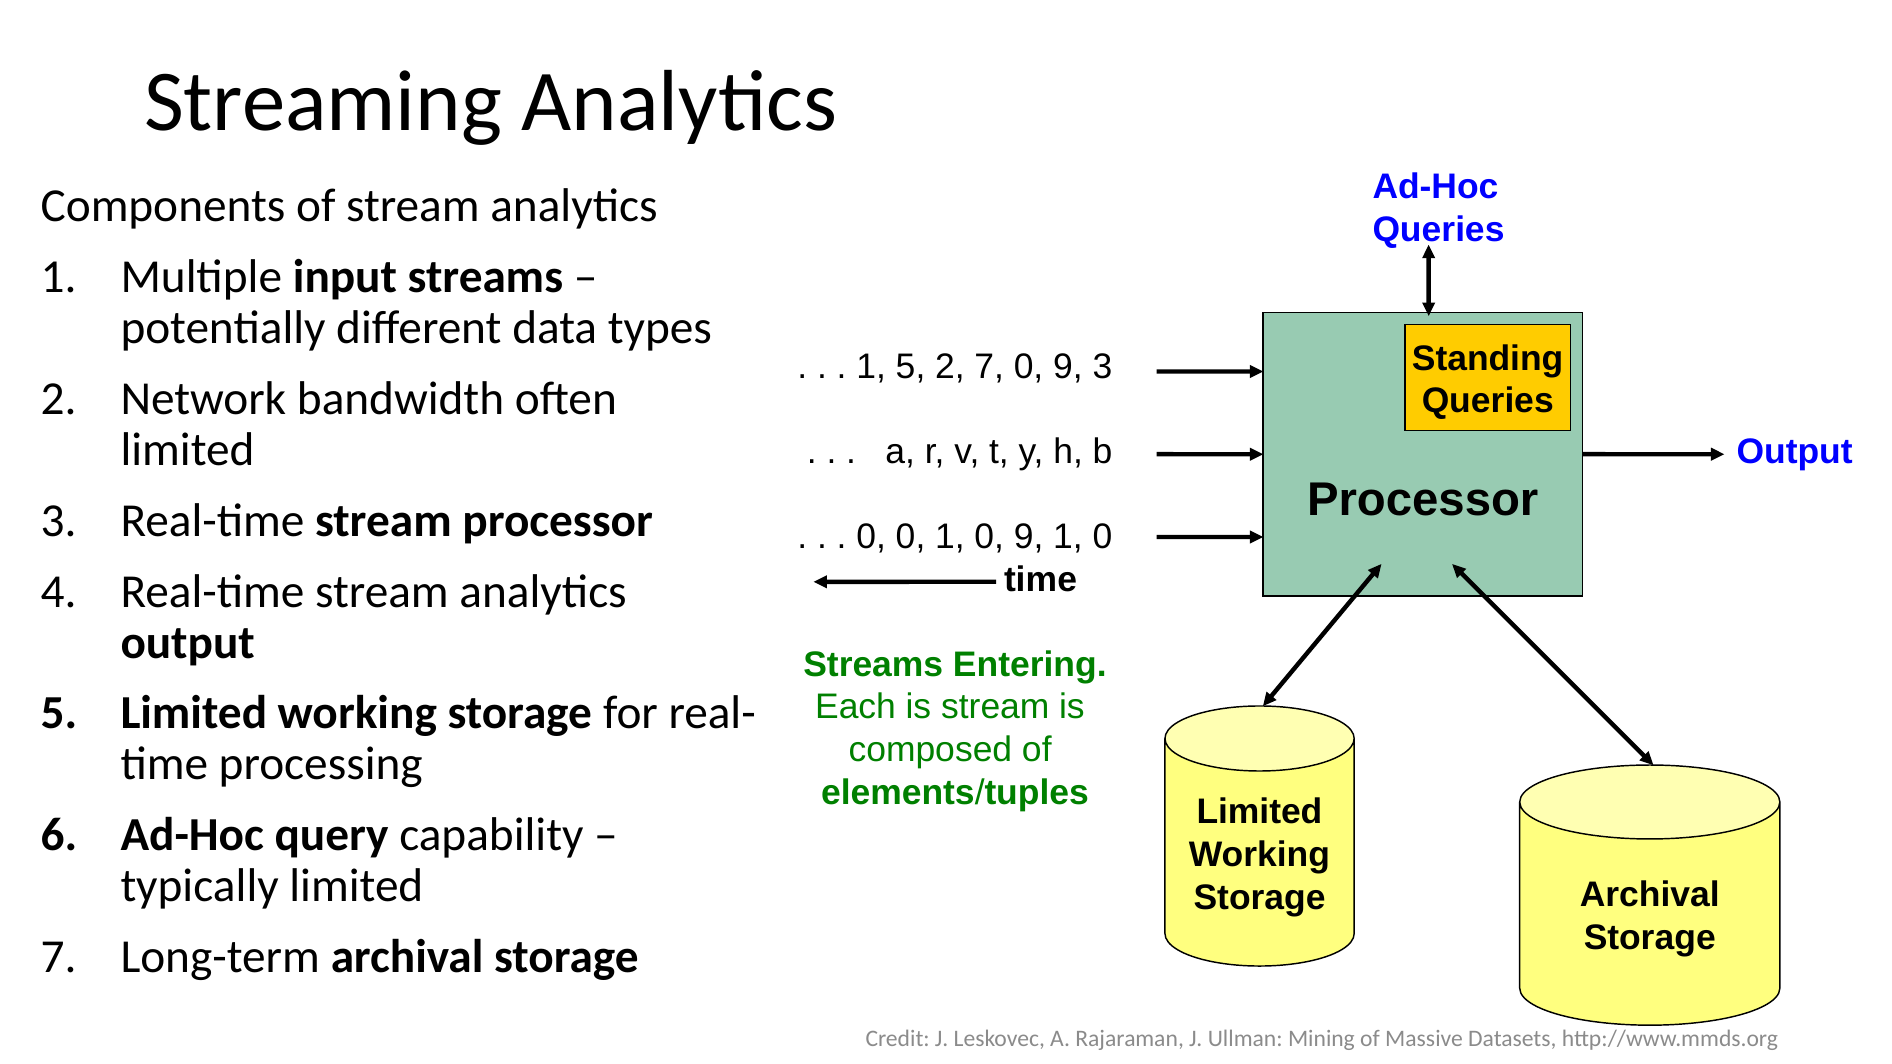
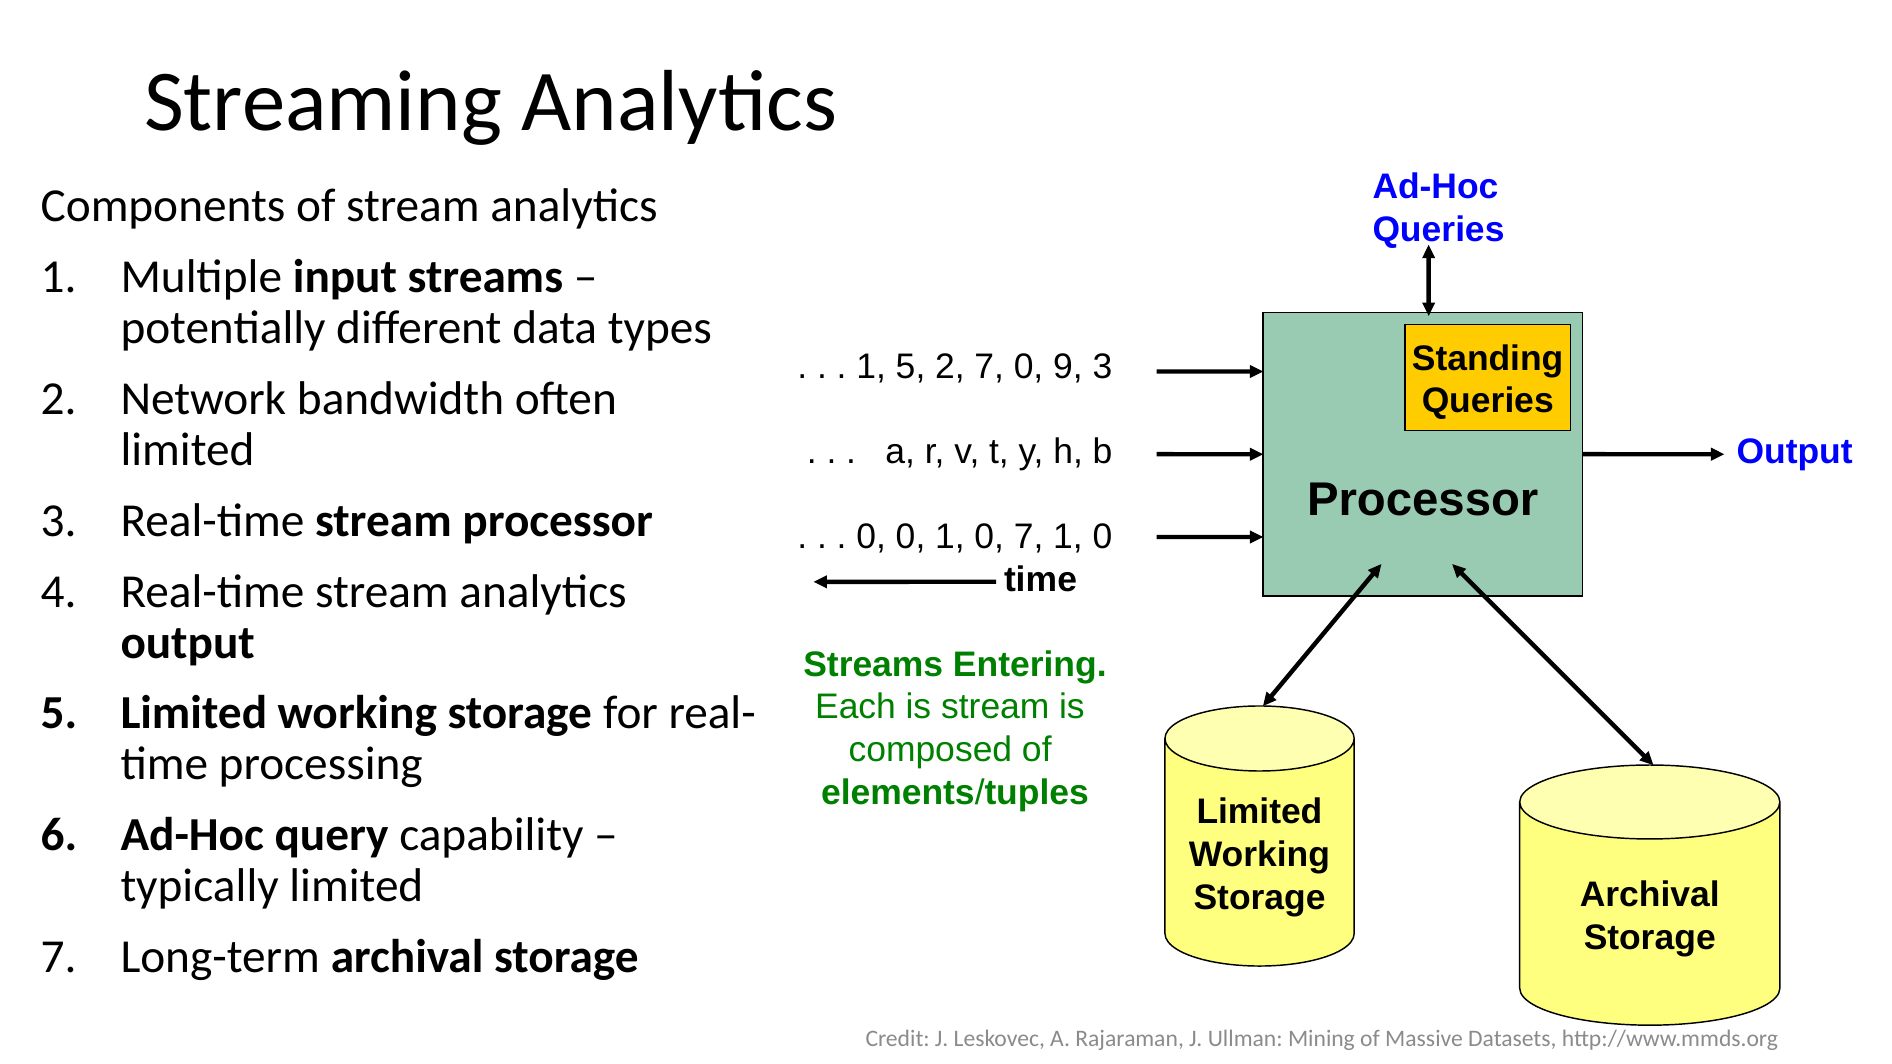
1 0 9: 9 -> 7 (1029, 537)
